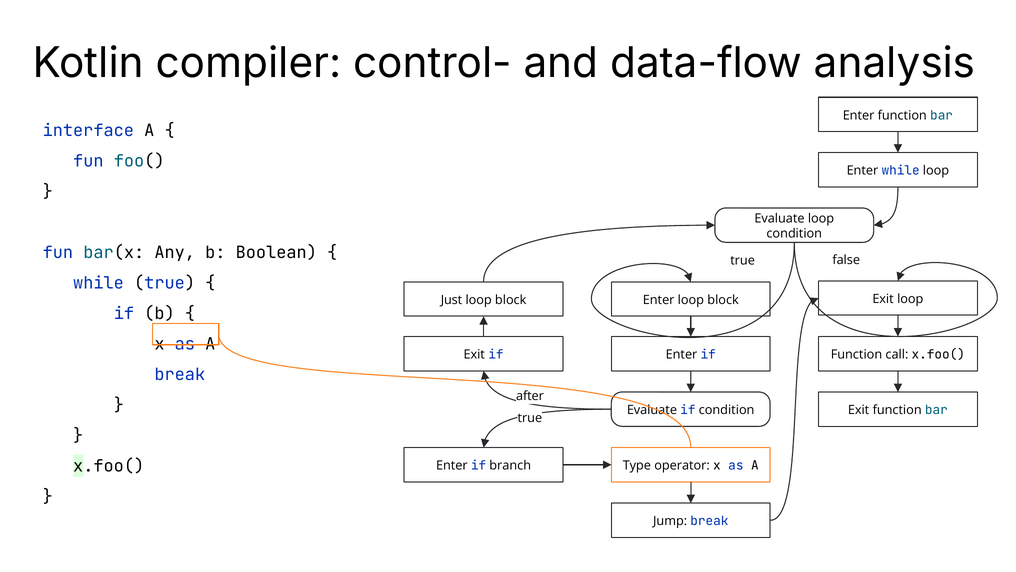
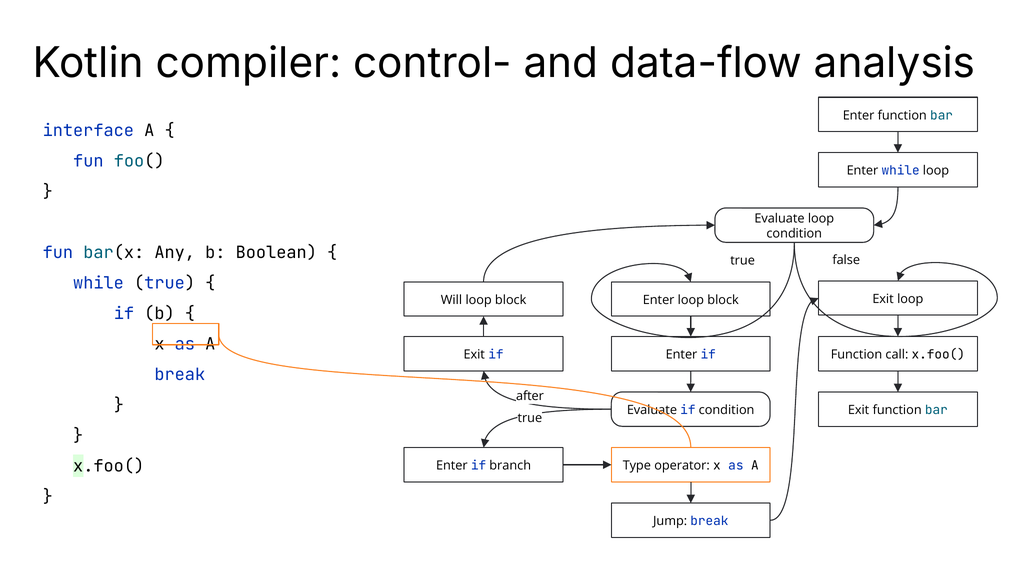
Just: Just -> Will (451, 300)
